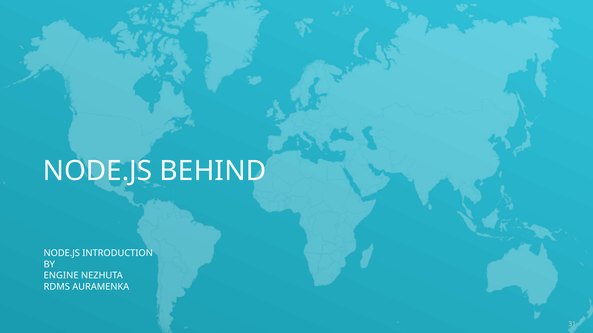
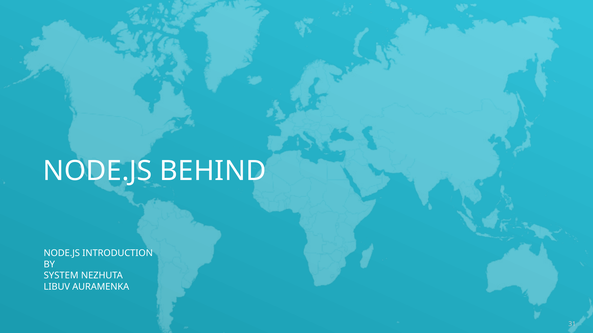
ENGINE: ENGINE -> SYSTEM (61, 276)
RDMS: RDMS -> LIBUV (57, 287)
